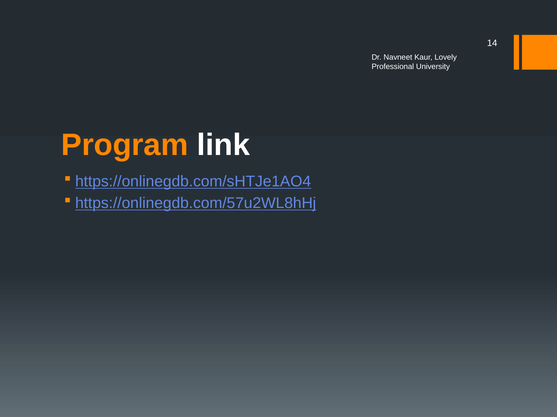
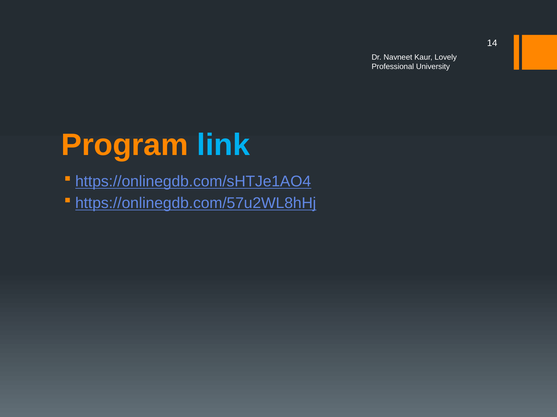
link colour: white -> light blue (223, 145)
